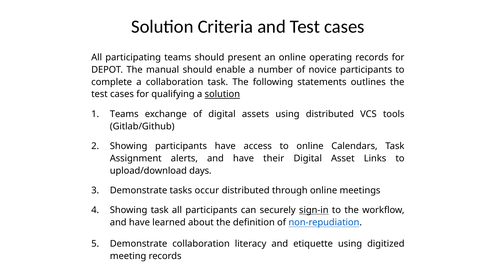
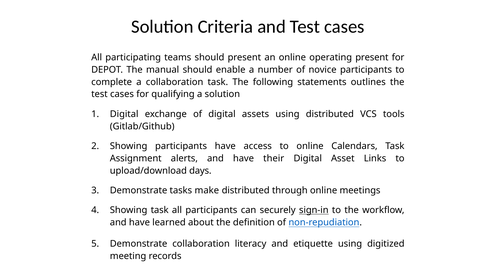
operating records: records -> present (372, 57)
solution underline: present -> none (222, 94)
Teams: Teams -> Digital (124, 114)
occur: occur -> make (207, 190)
